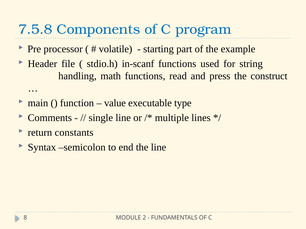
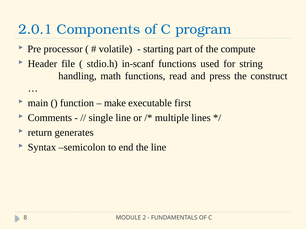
7.5.8: 7.5.8 -> 2.0.1 (35, 29)
example: example -> compute (238, 49)
value: value -> make (115, 103)
type: type -> first (183, 103)
constants: constants -> generates (74, 133)
